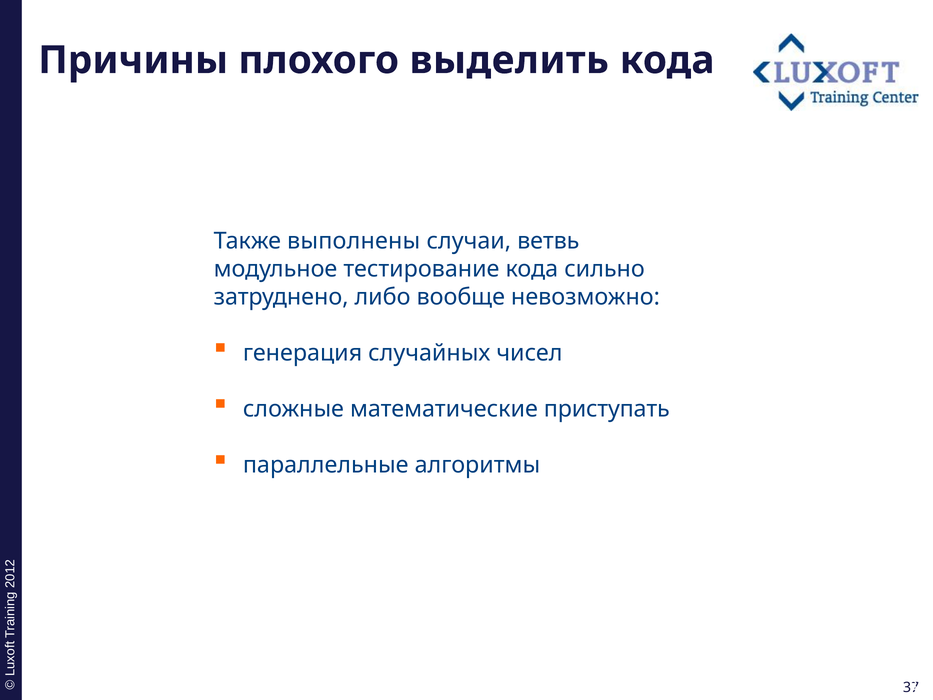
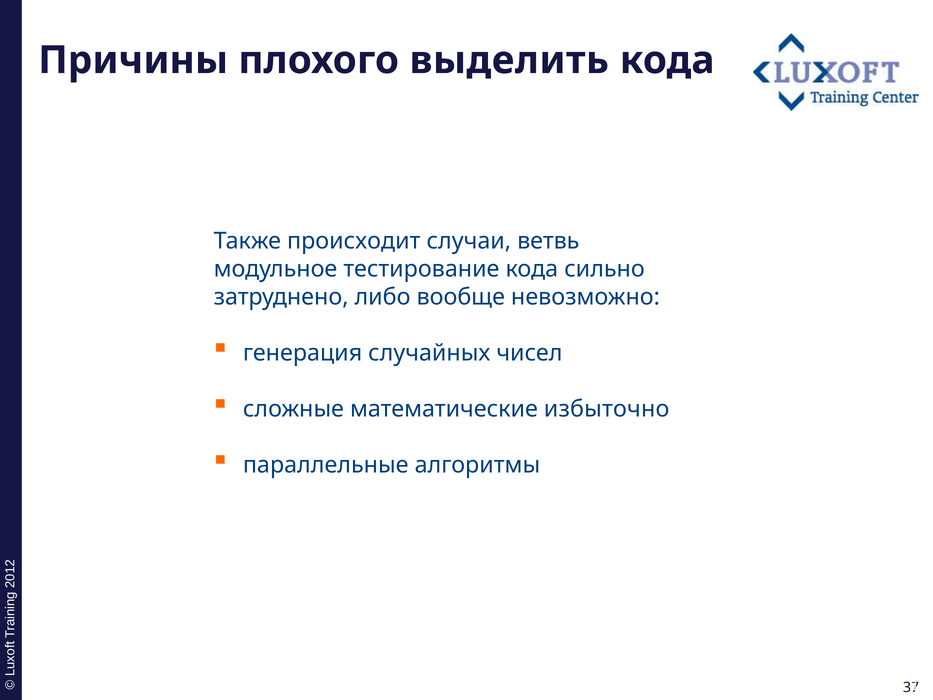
выполнены: выполнены -> происходит (354, 241)
приступать: приступать -> избыточно (607, 409)
